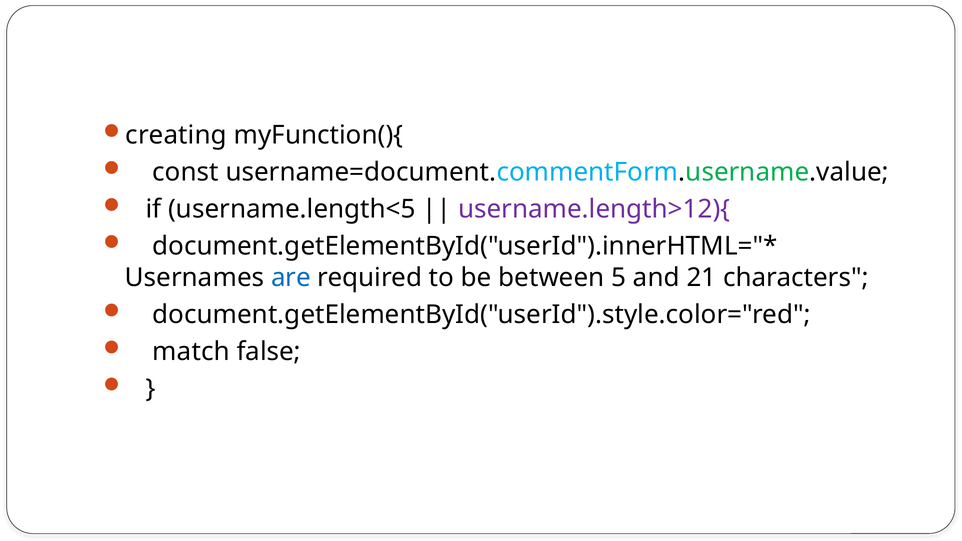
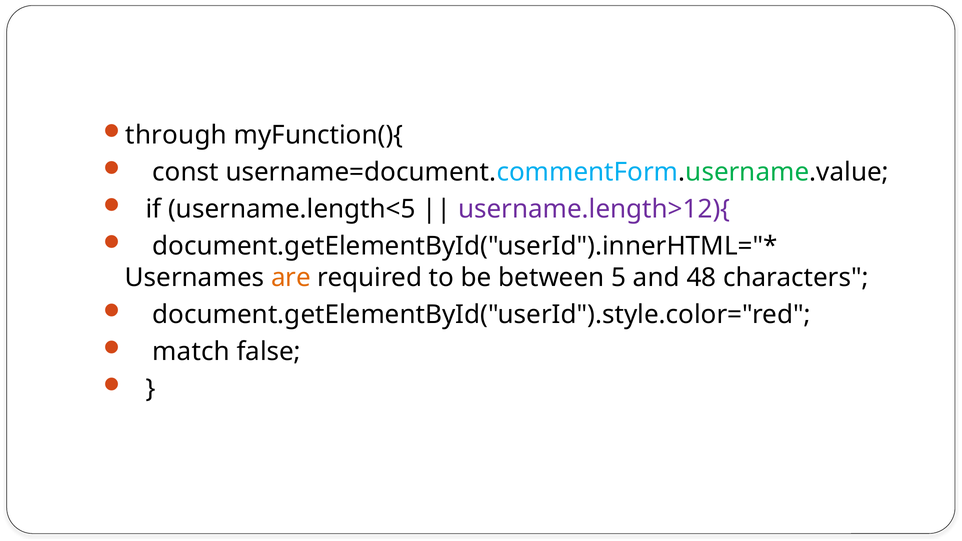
creating: creating -> through (176, 135)
are colour: blue -> orange (291, 278)
21: 21 -> 48 (701, 278)
